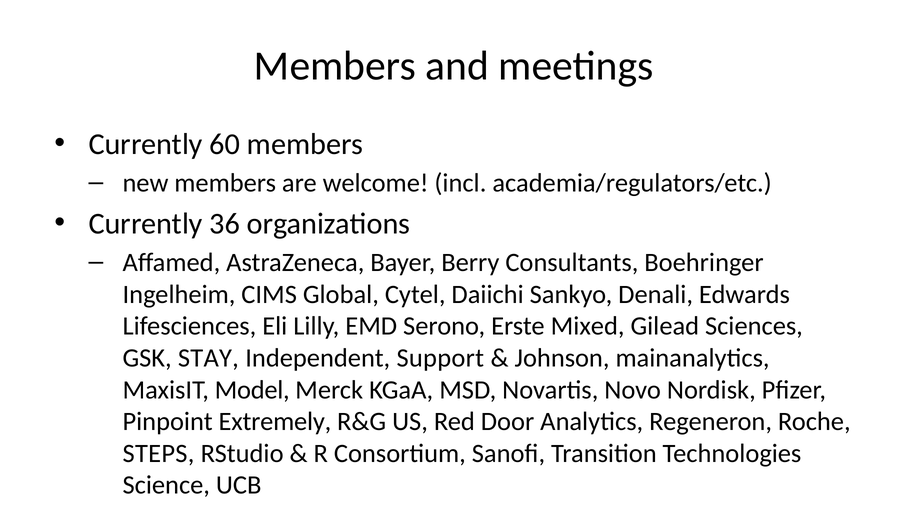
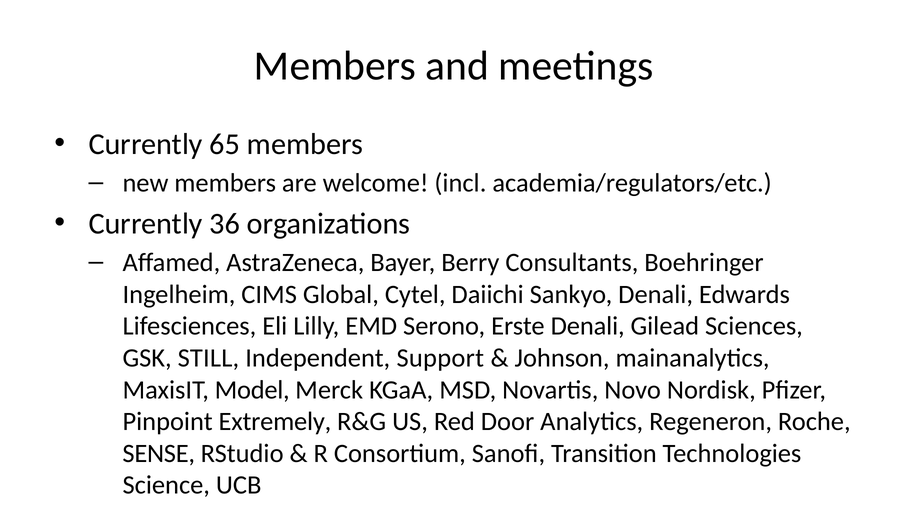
60: 60 -> 65 (225, 144)
Erste Mixed: Mixed -> Denali (588, 326)
STAY: STAY -> STILL (208, 358)
STEPS: STEPS -> SENSE (159, 453)
